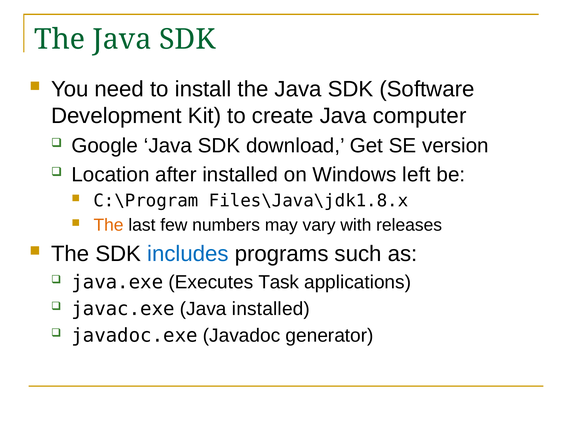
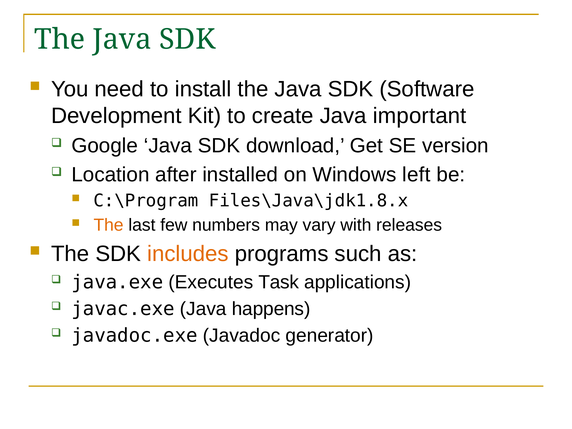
computer: computer -> important (420, 116)
includes colour: blue -> orange (188, 254)
Java installed: installed -> happens (271, 309)
